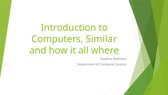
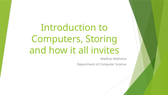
Similar: Similar -> Storing (101, 39)
where: where -> invites (105, 50)
